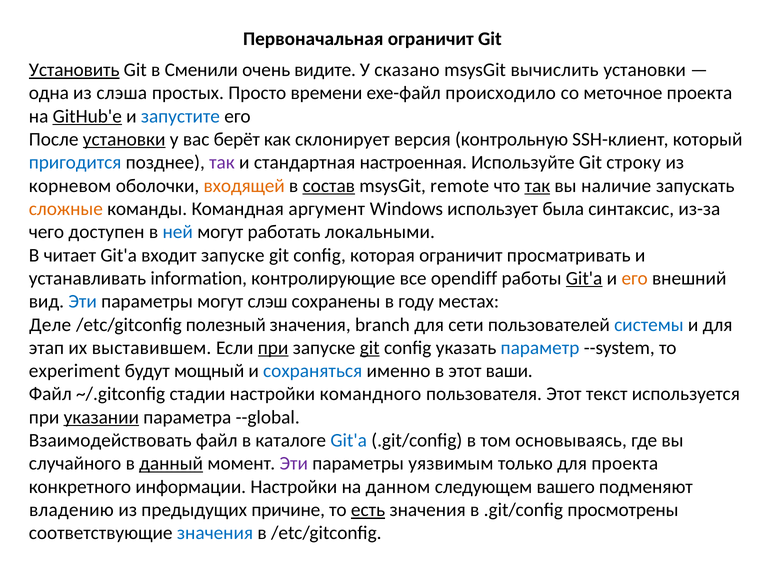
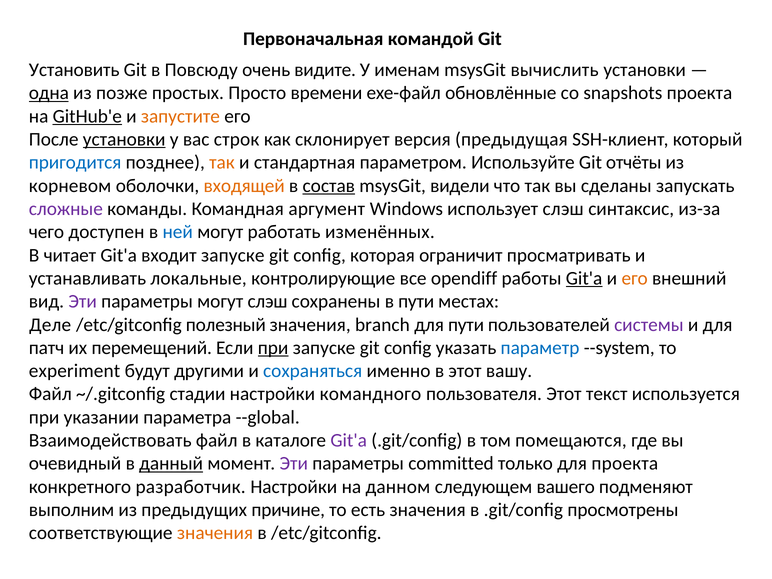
Первоначальная ограничит: ограничит -> командой (431, 39)
Установить underline: present -> none (74, 70)
Сменили: Сменили -> Повсюду (201, 70)
сказано: сказано -> именам (407, 70)
одна underline: none -> present (49, 93)
слэша: слэша -> позже (122, 93)
происходило: происходило -> обновлённые (501, 93)
меточное: меточное -> snapshots (623, 93)
запустите colour: blue -> orange (180, 116)
берёт: берёт -> строк (237, 139)
контрольную: контрольную -> предыдущая (511, 139)
так colour: purple -> orange (222, 163)
настроенная: настроенная -> параметром (413, 163)
строку: строку -> отчёты (634, 163)
remote: remote -> видели (460, 186)
так underline: present -> none (537, 186)
наличие: наличие -> сделаны (616, 186)
сложные colour: orange -> purple (66, 209)
использует была: была -> слэш (563, 209)
локальными: локальными -> изменённых (380, 232)
information: information -> локальные (199, 278)
Эти colour: blue -> purple (83, 301)
в году: году -> пути (416, 301)
для сети: сети -> пути (466, 325)
системы colour: blue -> purple (649, 325)
этап: этап -> патч (47, 348)
выставившем: выставившем -> перемещений (152, 348)
git underline: present -> none (370, 348)
мощный: мощный -> другими (209, 371)
ваши: ваши -> вашу (509, 371)
указании underline: present -> none (101, 417)
Git'а colour: blue -> purple (349, 440)
основываясь: основываясь -> помещаются (571, 440)
случайного: случайного -> очевидный (75, 464)
уязвимым: уязвимым -> committed (451, 464)
информации: информации -> разработчик (191, 487)
владению: владению -> выполним (72, 510)
есть underline: present -> none (368, 510)
значения colour: blue -> orange (215, 533)
